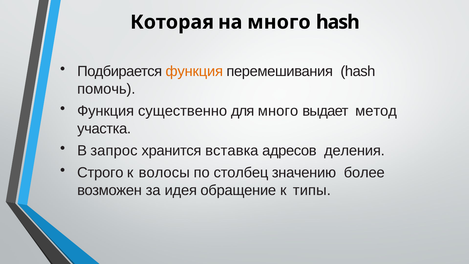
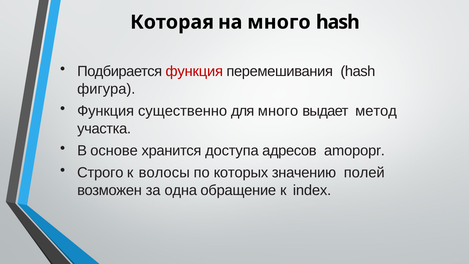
функция colour: orange -> red (194, 71)
помочь: помочь -> фигура (106, 89)
запрос: запрос -> основе (114, 151)
вставка: вставка -> доступа (232, 151)
деления: деления -> amopopr (354, 151)
столбец: столбец -> которых (241, 172)
более: более -> полей (364, 172)
идея: идея -> одна (181, 190)
типы: типы -> index (312, 190)
